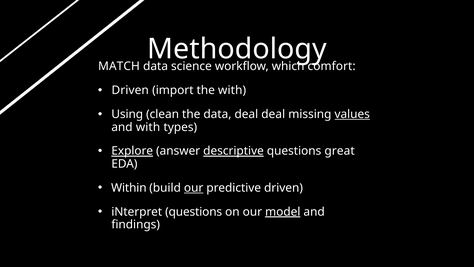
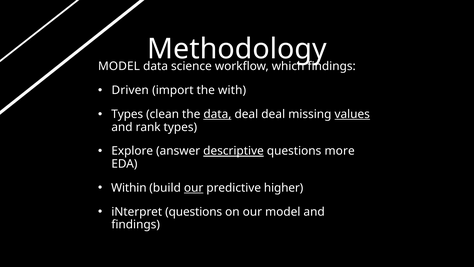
MATCH: MATCH -> MODEL (119, 66)
comfort: comfort -> findings (332, 66)
Using: Using -> Types (127, 114)
data underline: none -> present (217, 114)
and with: with -> rank (148, 127)
Explore underline: present -> none (132, 151)
great: great -> more (340, 151)
predictive driven: driven -> higher (284, 188)
model underline: present -> none (283, 211)
